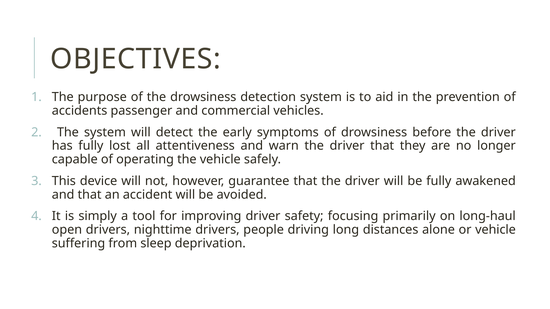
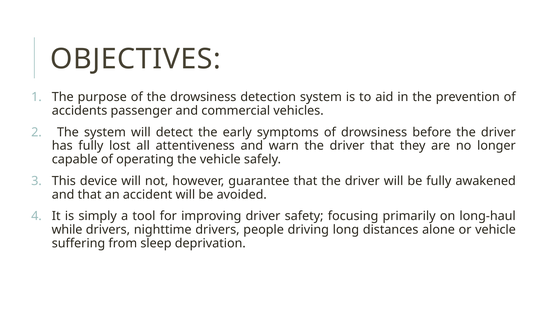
open: open -> while (67, 230)
